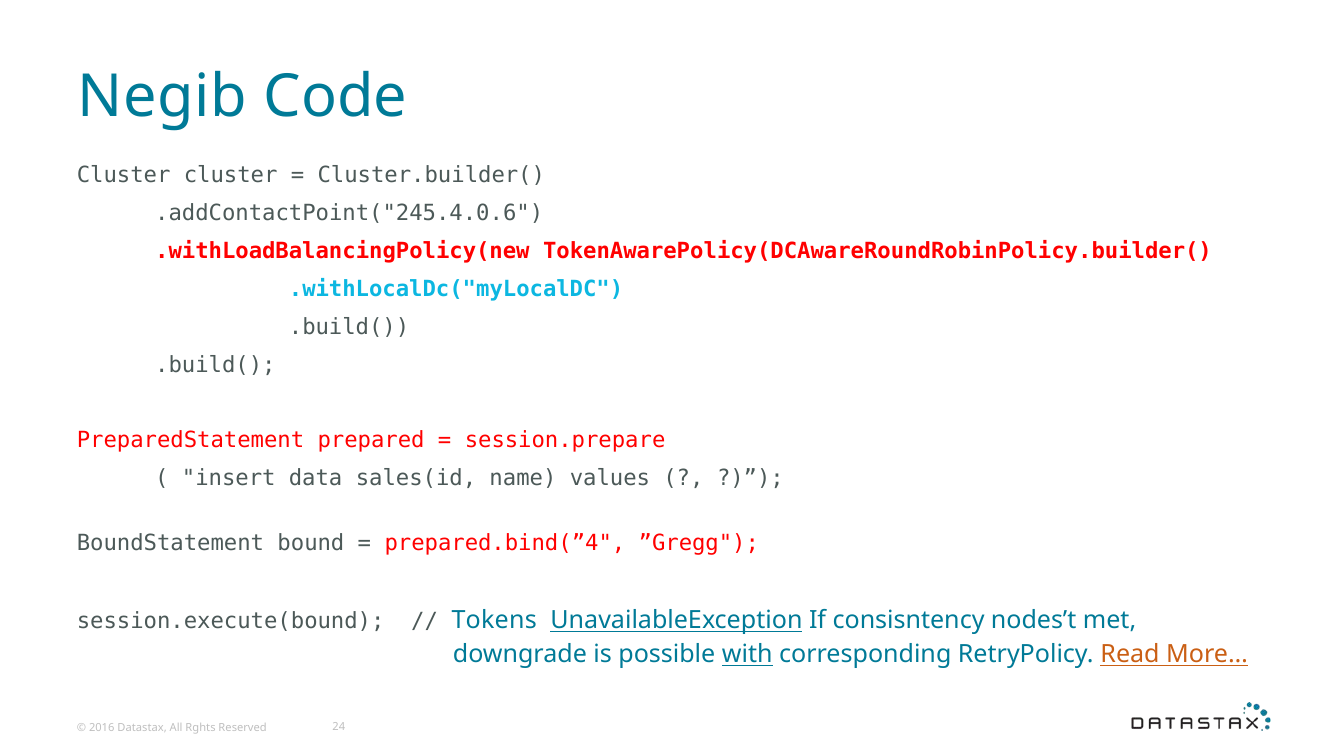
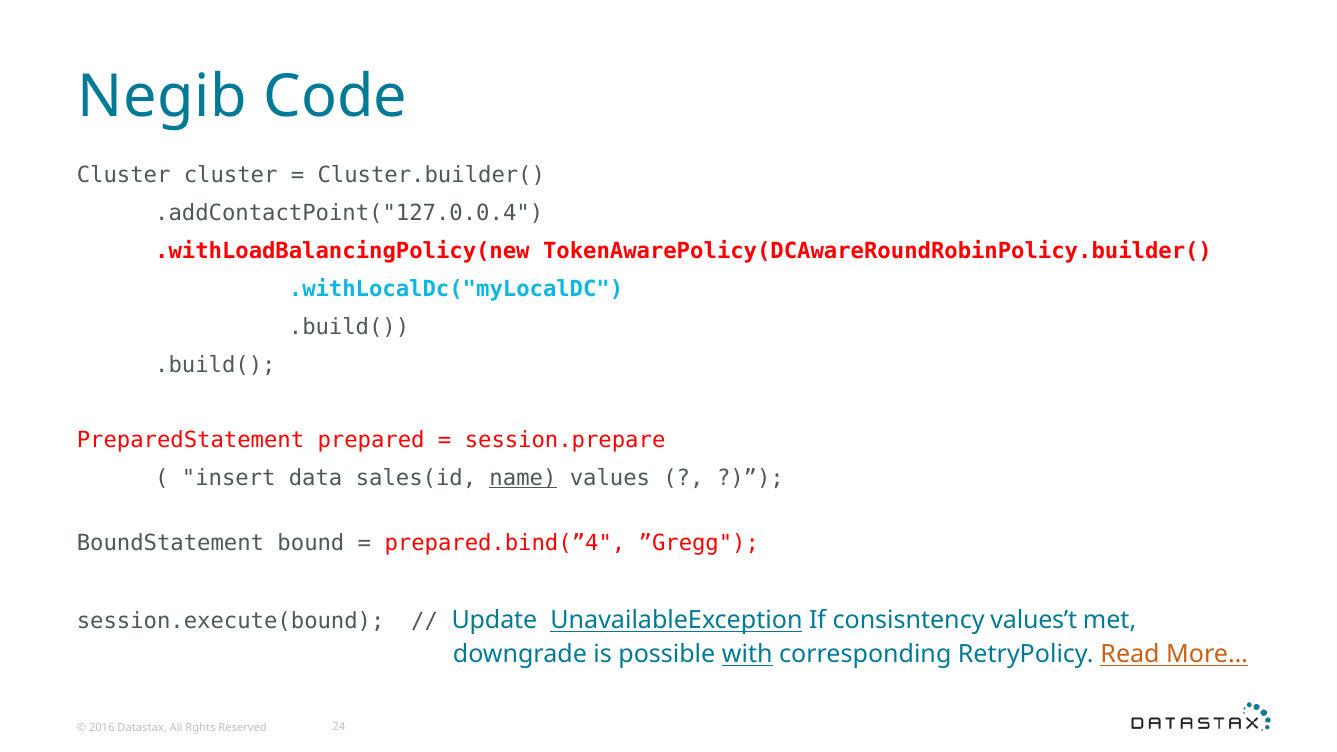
.addContactPoint("245.4.0.6: .addContactPoint("245.4.0.6 -> .addContactPoint("127.0.0.4 (349, 213)
name underline: none -> present (523, 478)
Tokens: Tokens -> Update (494, 620)
nodes’t: nodes’t -> values’t (1034, 620)
